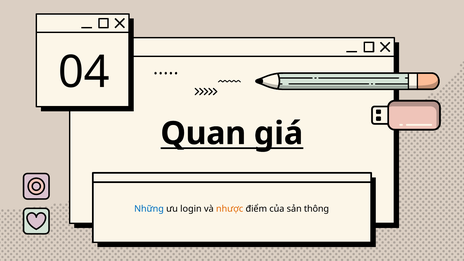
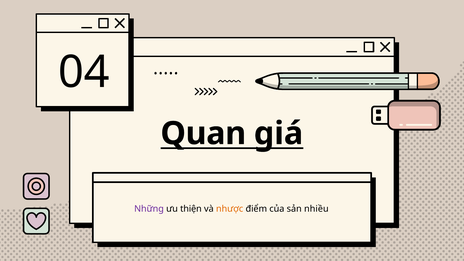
Những colour: blue -> purple (149, 209)
login: login -> thiện (191, 209)
thông: thông -> nhiều (316, 209)
